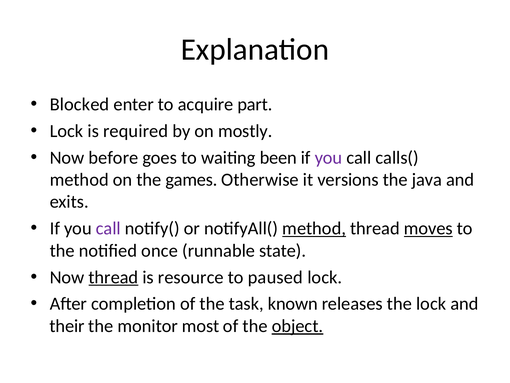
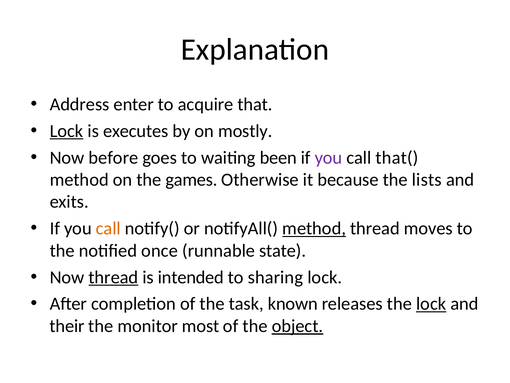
Blocked: Blocked -> Address (80, 104)
part: part -> that (255, 104)
Lock underline: none -> present (67, 131)
required: required -> executes (136, 131)
calls(: calls( -> that( (397, 157)
versions: versions -> because (348, 179)
java: java -> lists (427, 179)
call colour: purple -> orange (108, 228)
moves underline: present -> none (428, 228)
resource: resource -> intended (191, 277)
paused: paused -> sharing (275, 277)
lock underline: none -> present (431, 304)
